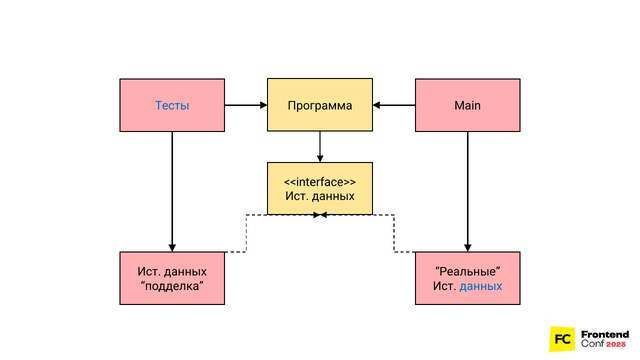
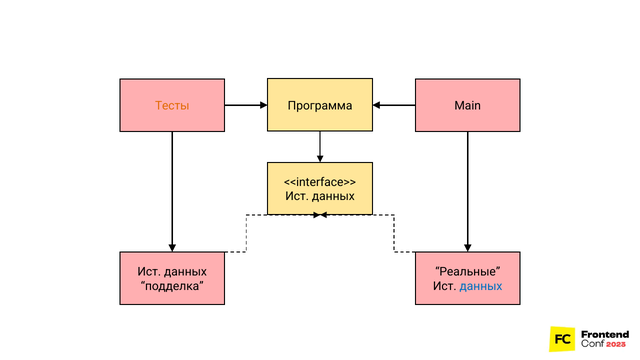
Тесты colour: blue -> orange (172, 106)
